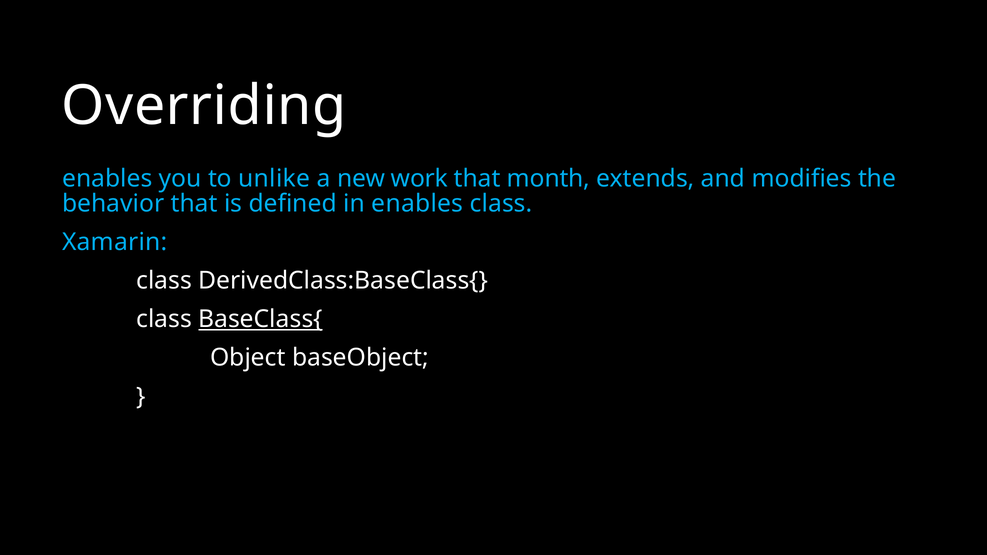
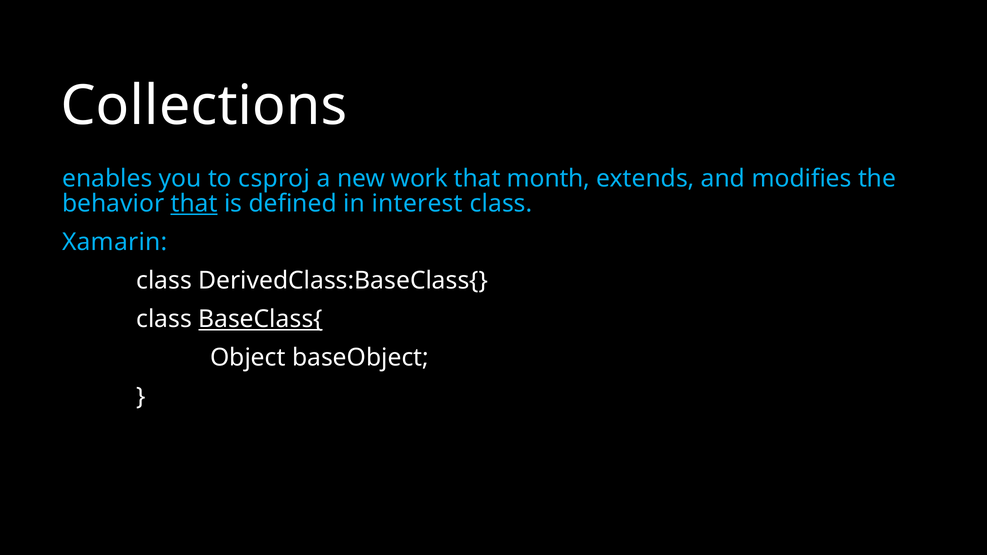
Overriding: Overriding -> Collections (204, 106)
unlike: unlike -> csproj (274, 179)
that underline: none -> present (194, 204)
in enables: enables -> interest (417, 204)
